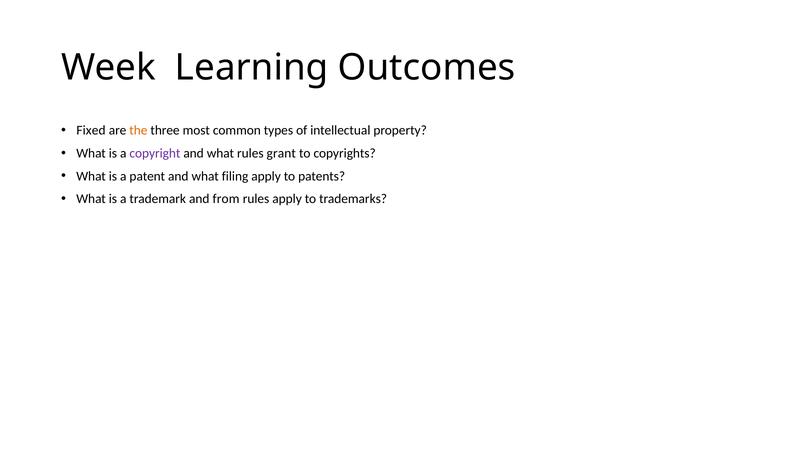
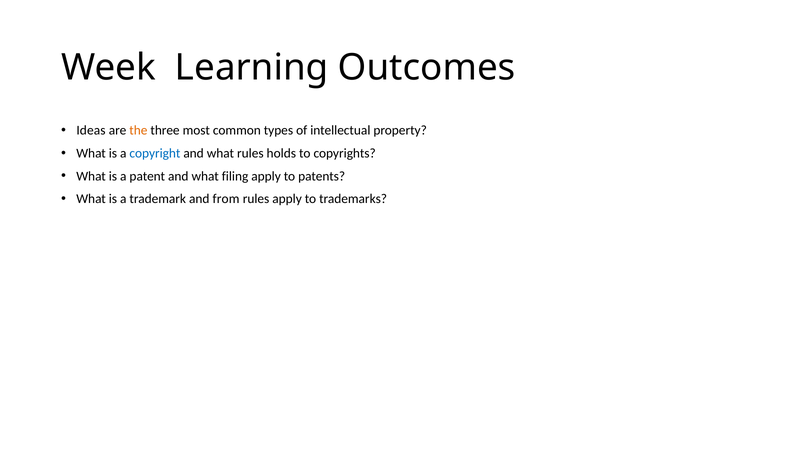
Fixed: Fixed -> Ideas (91, 130)
copyright colour: purple -> blue (155, 153)
grant: grant -> holds (281, 153)
